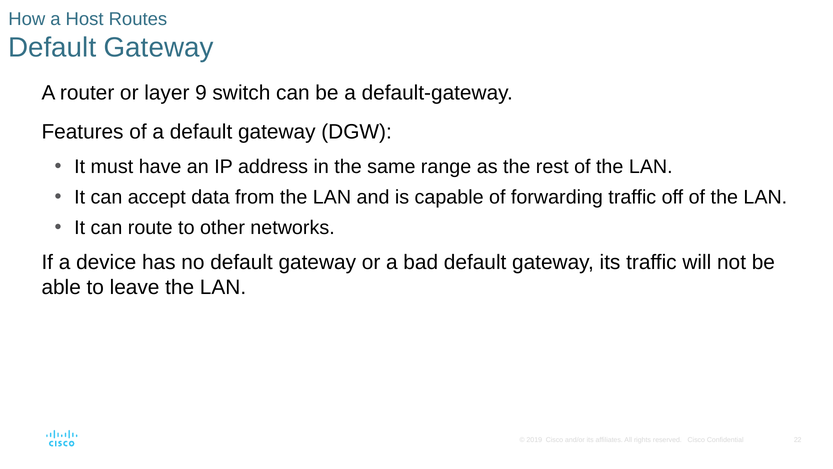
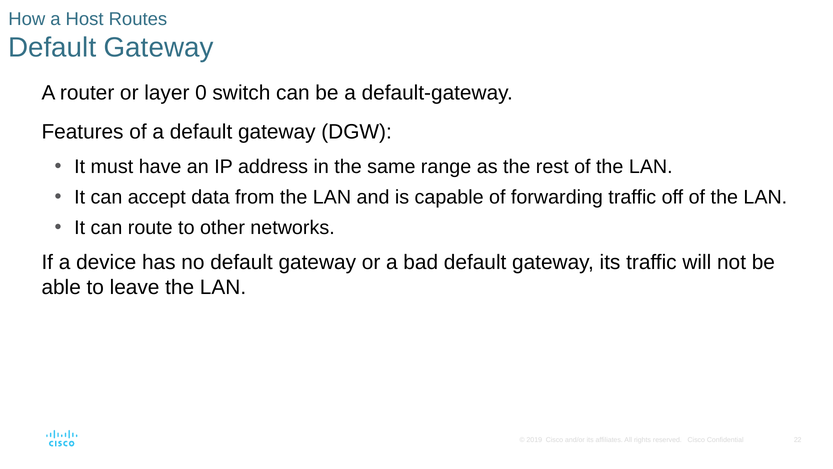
9: 9 -> 0 (201, 93)
